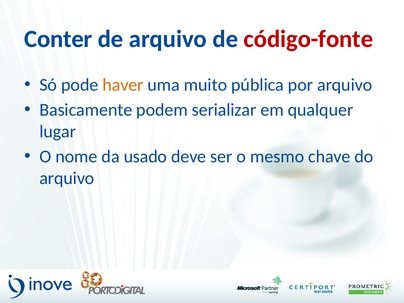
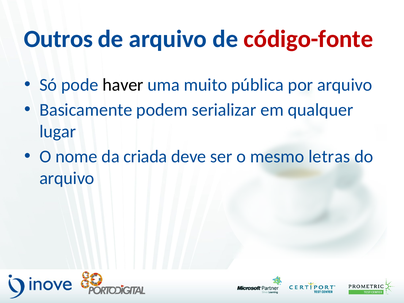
Conter: Conter -> Outros (58, 39)
haver colour: orange -> black (123, 85)
usado: usado -> criada (145, 157)
chave: chave -> letras (329, 157)
